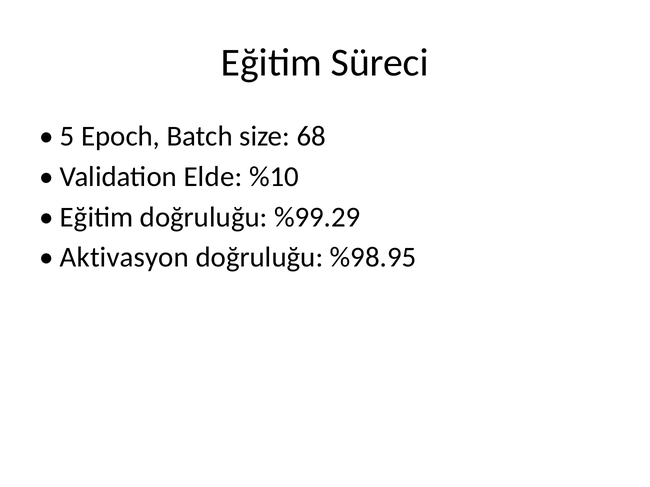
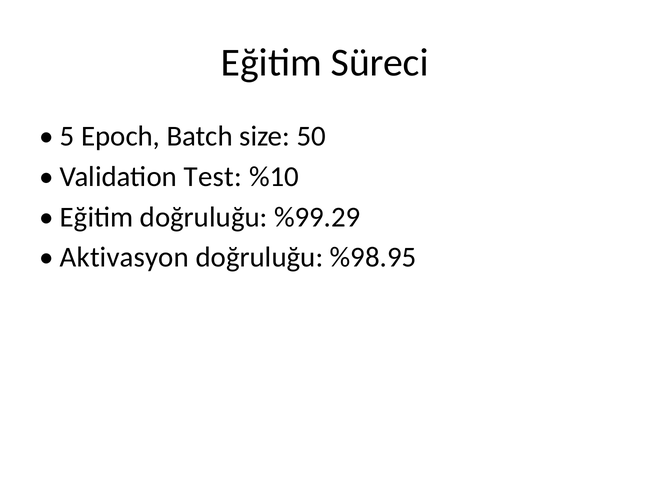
68: 68 -> 50 (311, 136)
Elde: Elde -> Test (213, 177)
